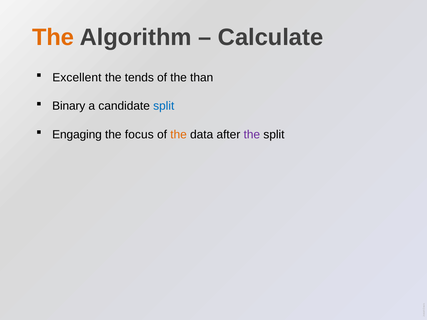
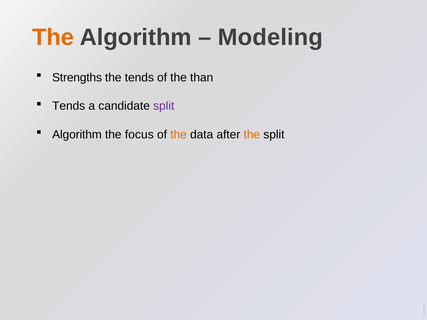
Calculate: Calculate -> Modeling (270, 37)
Excellent: Excellent -> Strengths (77, 78)
Binary: Binary -> Tends (69, 106)
split colour: blue -> purple (164, 106)
Engaging: Engaging -> Algorithm (77, 135)
the colour: purple -> orange (252, 135)
